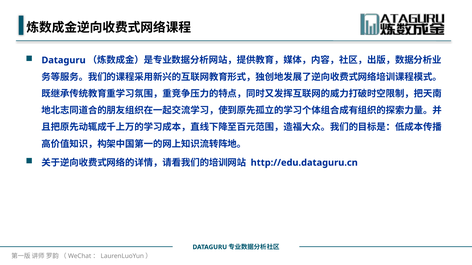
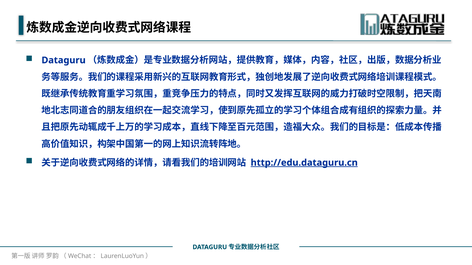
http://edu.dataguru.cn underline: none -> present (304, 163)
